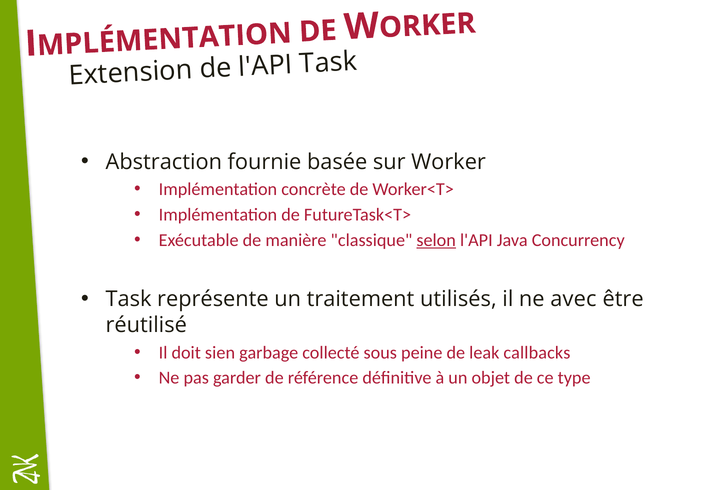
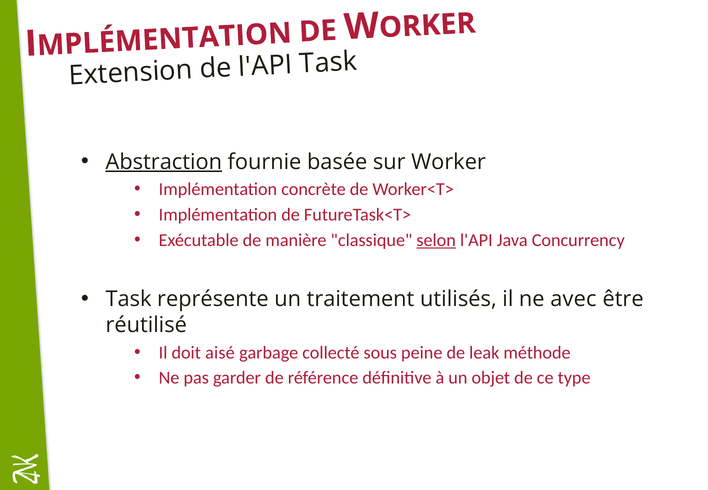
Abstraction underline: none -> present (164, 162)
sien: sien -> aisé (220, 353)
callbacks: callbacks -> méthode (537, 353)
